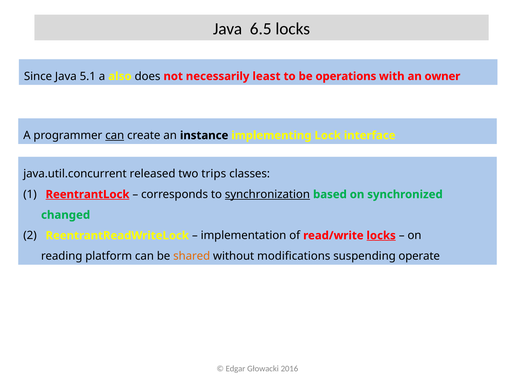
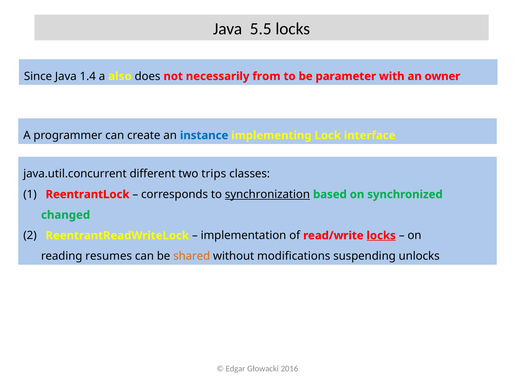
6.5: 6.5 -> 5.5 (261, 29)
5.1: 5.1 -> 1.4 (88, 76)
least: least -> from (266, 76)
operations: operations -> parameter (346, 76)
can underline: present -> none (115, 135)
instance colour: black -> blue (204, 135)
released: released -> different (153, 174)
ReentrantLock underline: present -> none (88, 195)
platform: platform -> resumes (109, 256)
operate: operate -> unlocks (419, 256)
